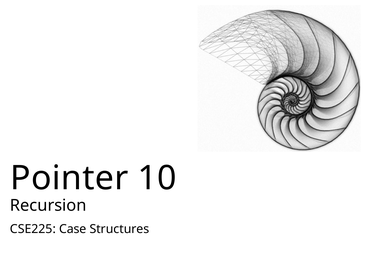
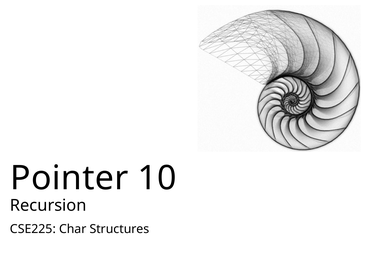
Case: Case -> Char (73, 229)
